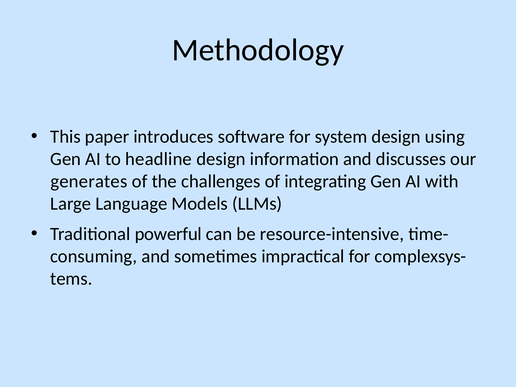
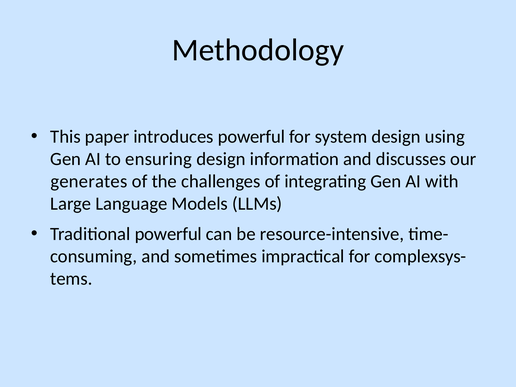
introduces software: software -> powerful (251, 137)
headline: headline -> ensuring (159, 159)
